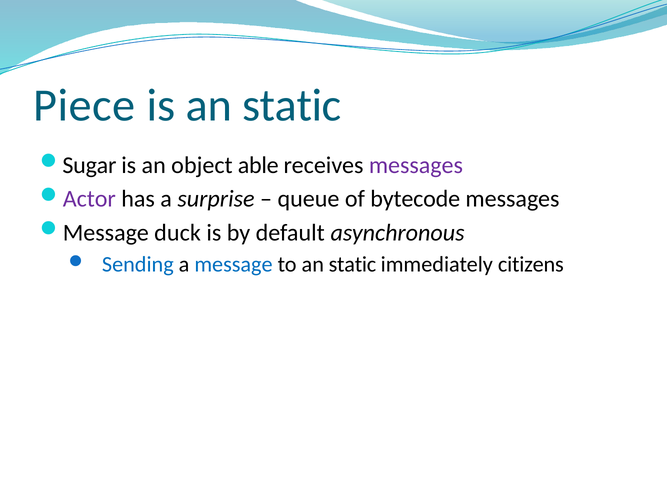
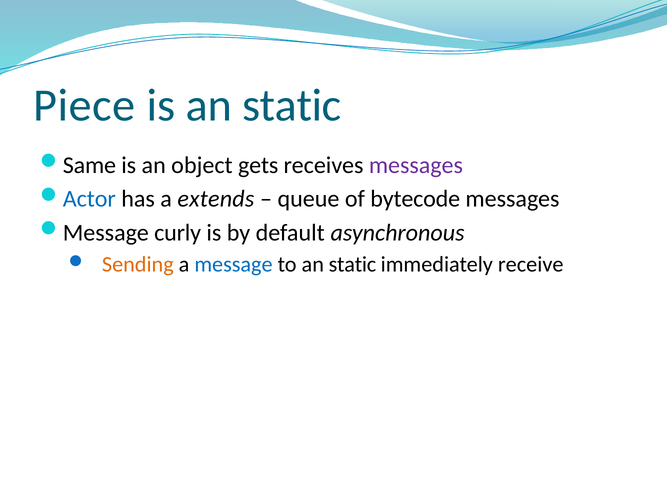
Sugar: Sugar -> Same (89, 165)
able: able -> gets (258, 165)
Actor colour: purple -> blue (89, 199)
surprise: surprise -> extends (216, 199)
duck: duck -> curly (178, 233)
Sending colour: blue -> orange (138, 265)
citizens: citizens -> receive (531, 265)
